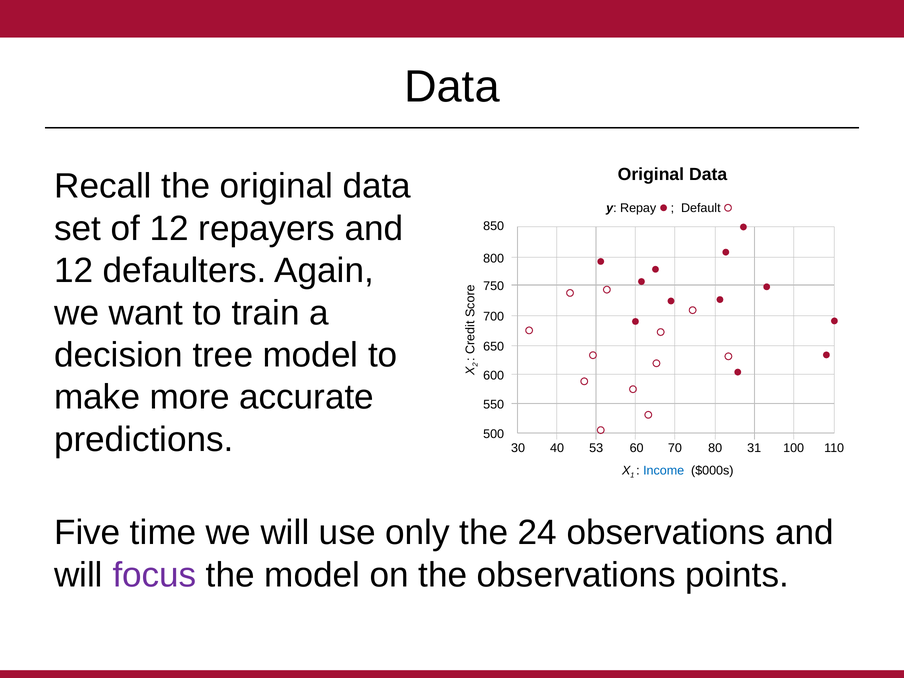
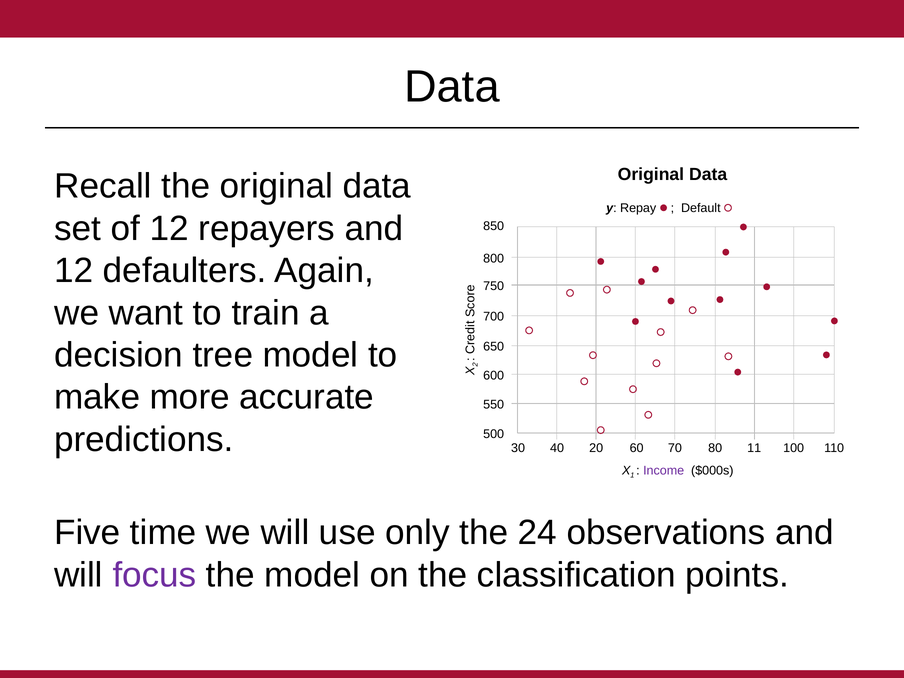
53: 53 -> 20 (596, 448)
31: 31 -> 11 (754, 448)
Income colour: blue -> purple (664, 470)
the observations: observations -> classification (576, 575)
